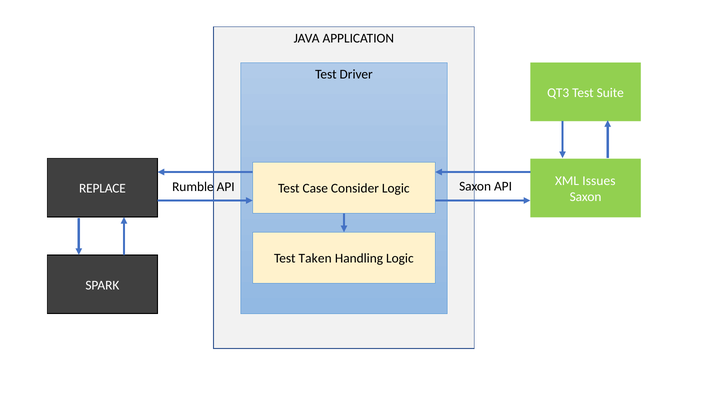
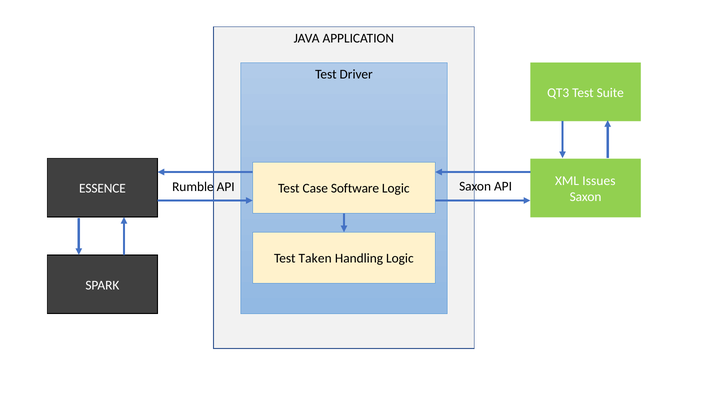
REPLACE: REPLACE -> ESSENCE (102, 188)
Consider: Consider -> Software (355, 188)
